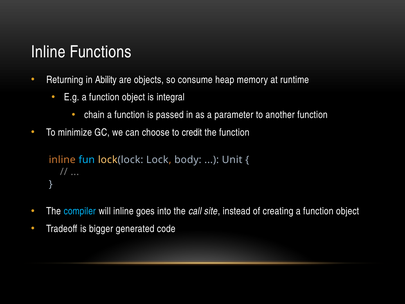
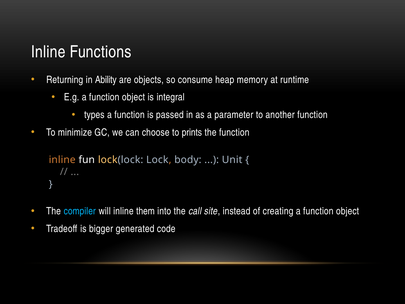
chain: chain -> types (94, 115)
credit: credit -> prints (192, 132)
fun colour: light blue -> white (87, 160)
goes: goes -> them (145, 211)
